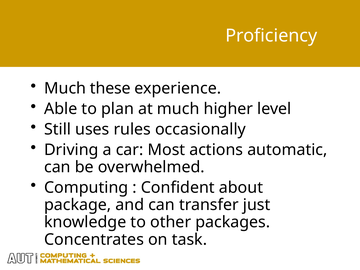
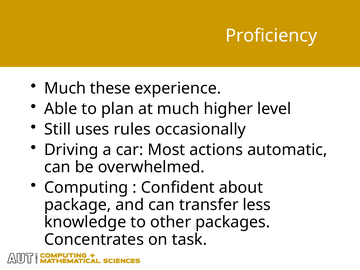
just: just -> less (257, 205)
